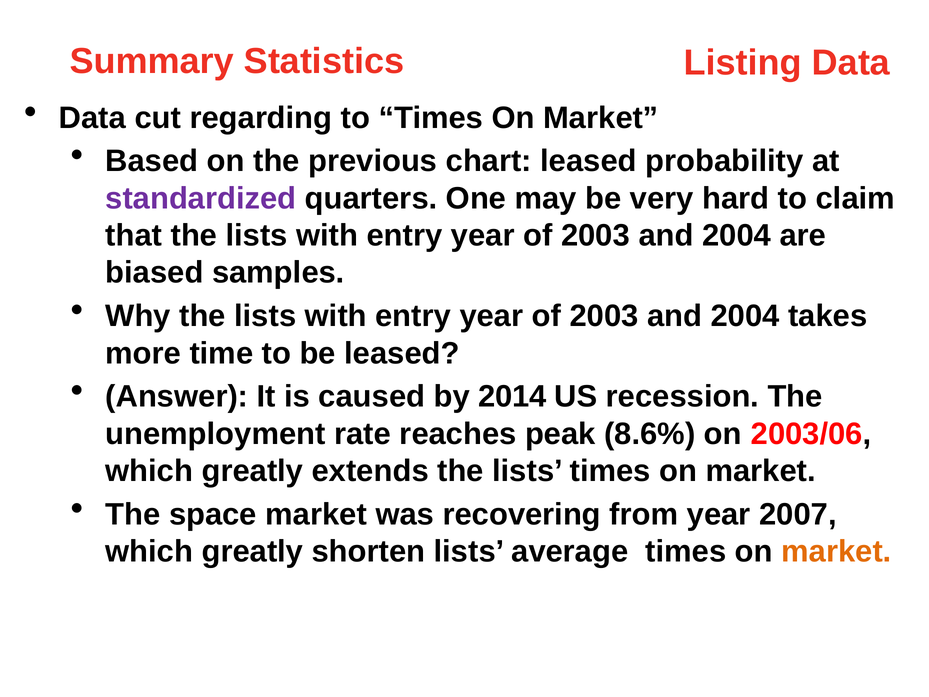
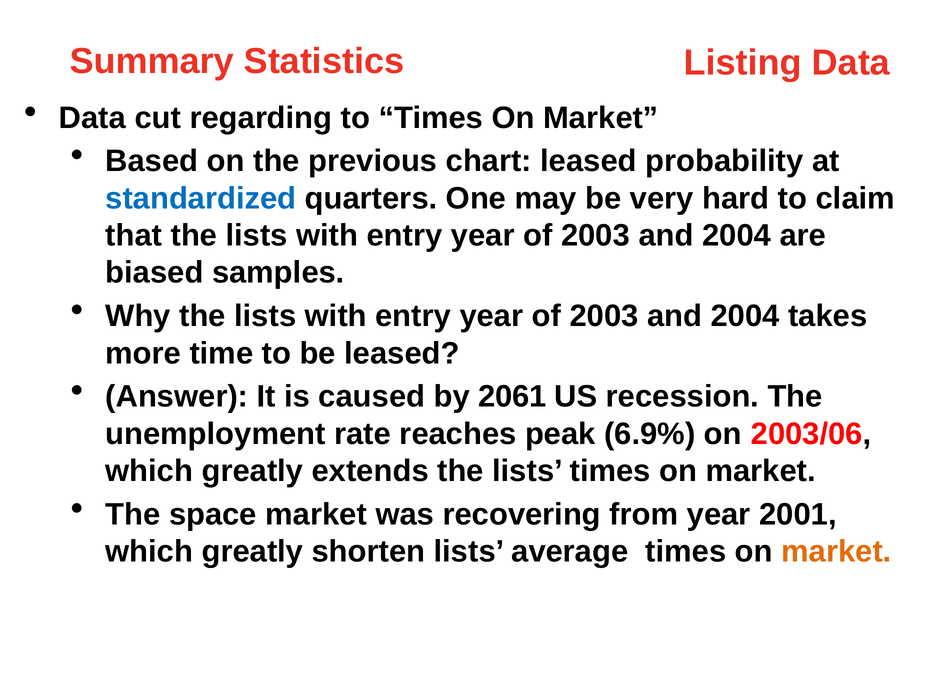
standardized colour: purple -> blue (201, 198)
2014: 2014 -> 2061 (512, 396)
8.6%: 8.6% -> 6.9% (650, 434)
2007: 2007 -> 2001 (798, 514)
